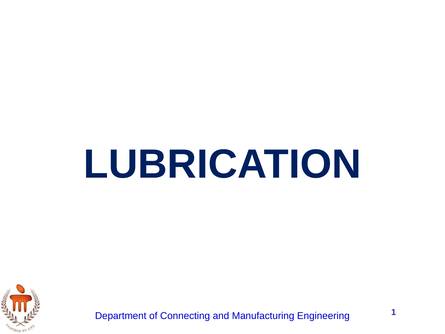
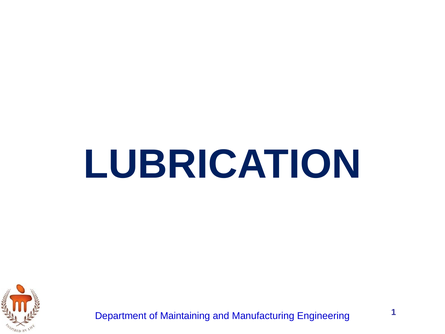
Connecting: Connecting -> Maintaining (185, 316)
